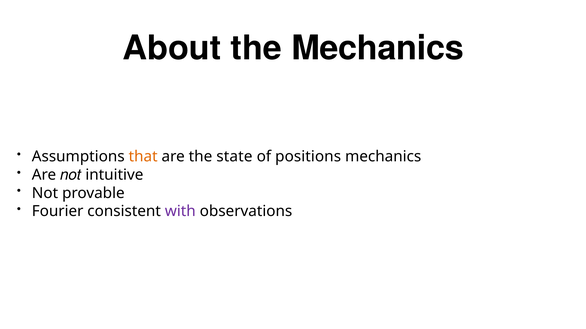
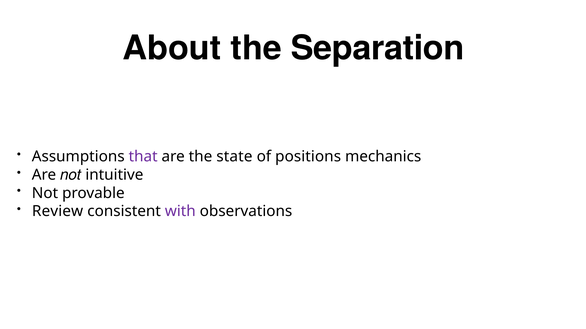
the Mechanics: Mechanics -> Separation (378, 48)
that colour: orange -> purple (143, 157)
Fourier: Fourier -> Review (58, 212)
